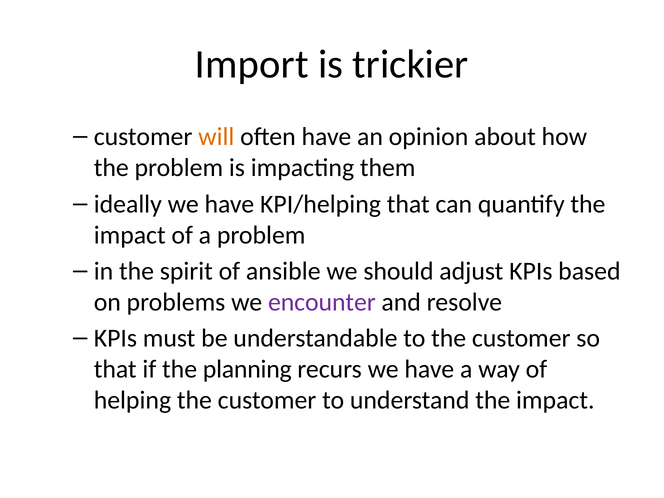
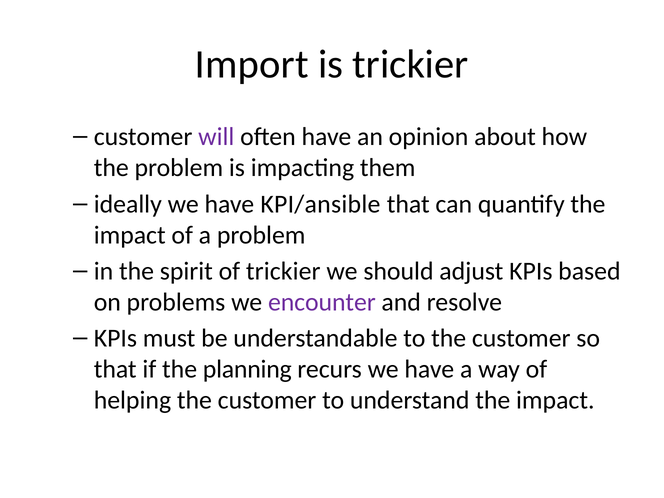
will colour: orange -> purple (216, 137)
KPI/helping: KPI/helping -> KPI/ansible (320, 204)
of ansible: ansible -> trickier (283, 271)
